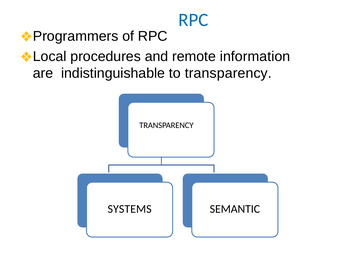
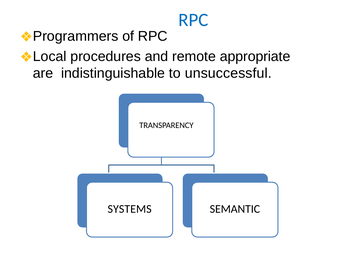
information: information -> appropriate (255, 56)
to transparency: transparency -> unsuccessful (228, 73)
